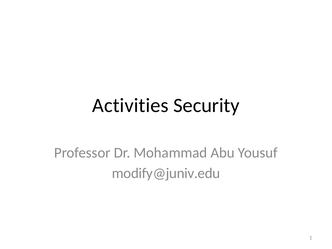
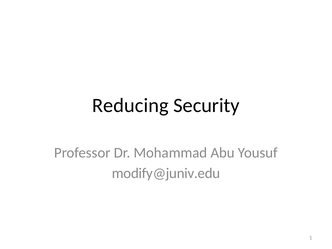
Activities: Activities -> Reducing (130, 105)
